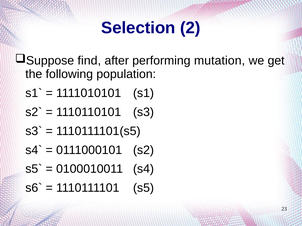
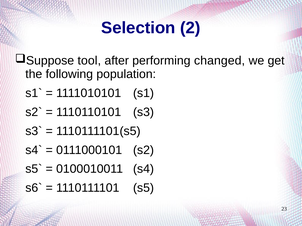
find: find -> tool (89, 61)
mutation: mutation -> changed (220, 61)
